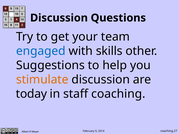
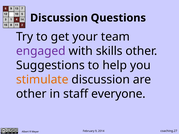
engaged colour: blue -> purple (41, 51)
today: today -> other (31, 94)
coaching: coaching -> everyone (118, 94)
